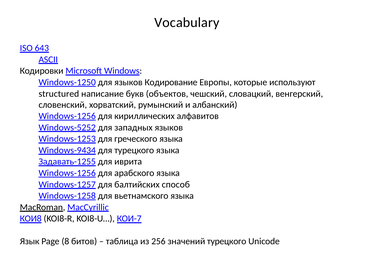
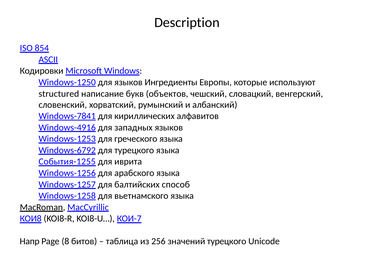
Vocabulary: Vocabulary -> Description (187, 22)
643: 643 -> 854 (42, 48)
Кодирование: Кодирование -> Ингредиенты (171, 82)
Windows-1256: Windows-1256 -> Windows-7841 (67, 116)
Windows-5252: Windows-5252 -> Windows-4916 (67, 128)
Windows-9434: Windows-9434 -> Windows-6792 (67, 151)
Задавать-1255: Задавать-1255 -> События-1255 (67, 162)
Язык: Язык -> Напр (30, 242)
